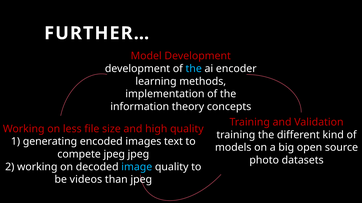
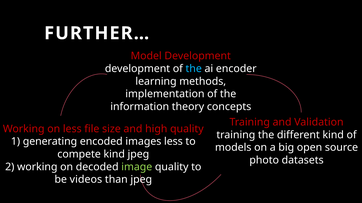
images text: text -> less (173, 142)
compete jpeg: jpeg -> kind (114, 155)
image colour: light blue -> light green (137, 167)
